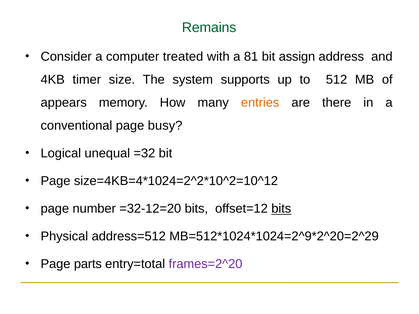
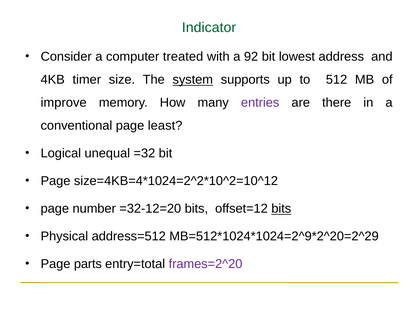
Remains: Remains -> Indicator (209, 28)
81: 81 -> 92 (251, 57)
assign: assign -> lowest (297, 57)
system underline: none -> present (193, 80)
appears: appears -> improve (64, 103)
entries colour: orange -> purple (260, 103)
busy: busy -> least (165, 126)
